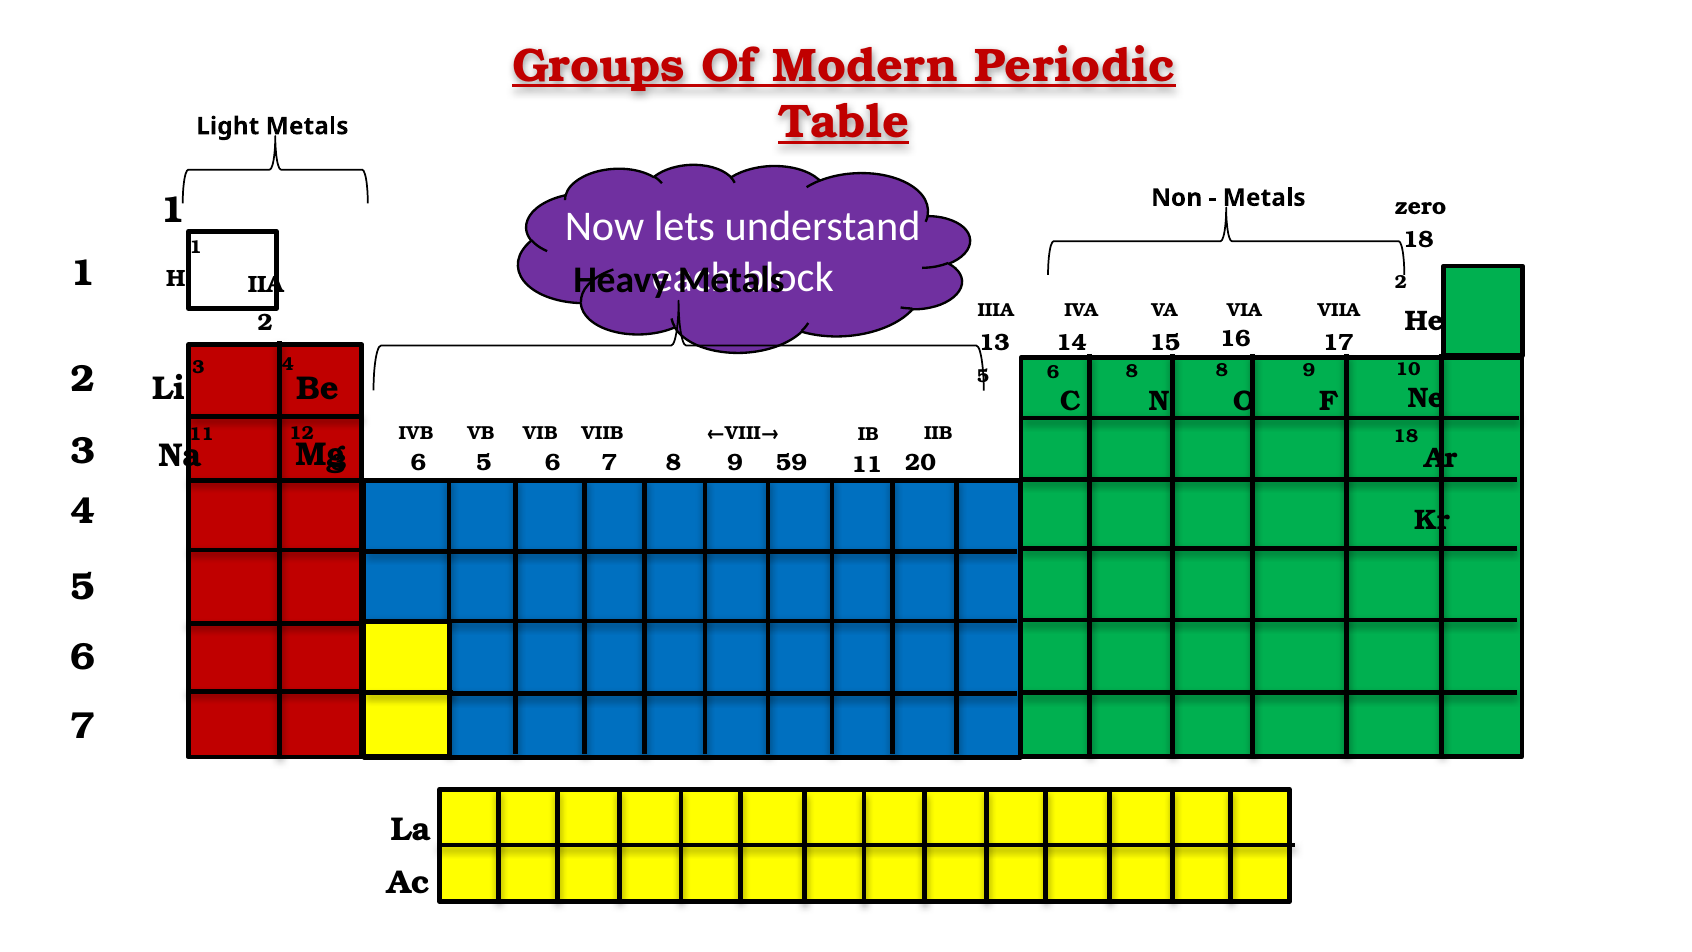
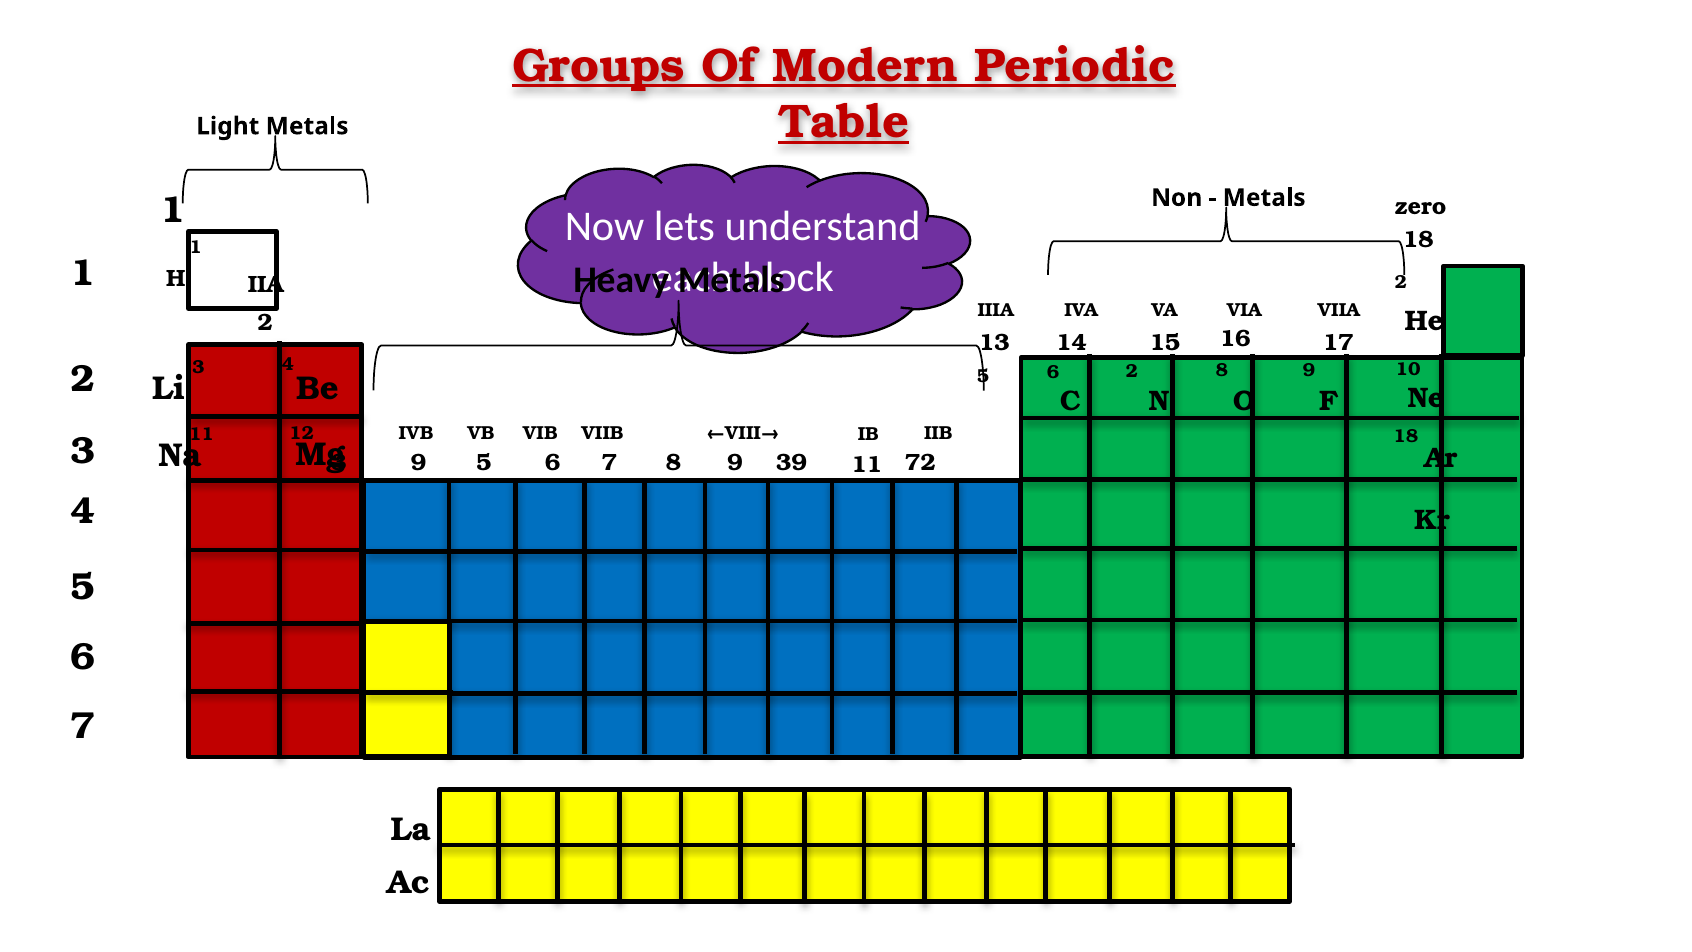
6 8: 8 -> 2 (1132, 371)
6: 6 -> 9 (419, 463)
59: 59 -> 39 (791, 463)
20: 20 -> 72 (920, 463)
